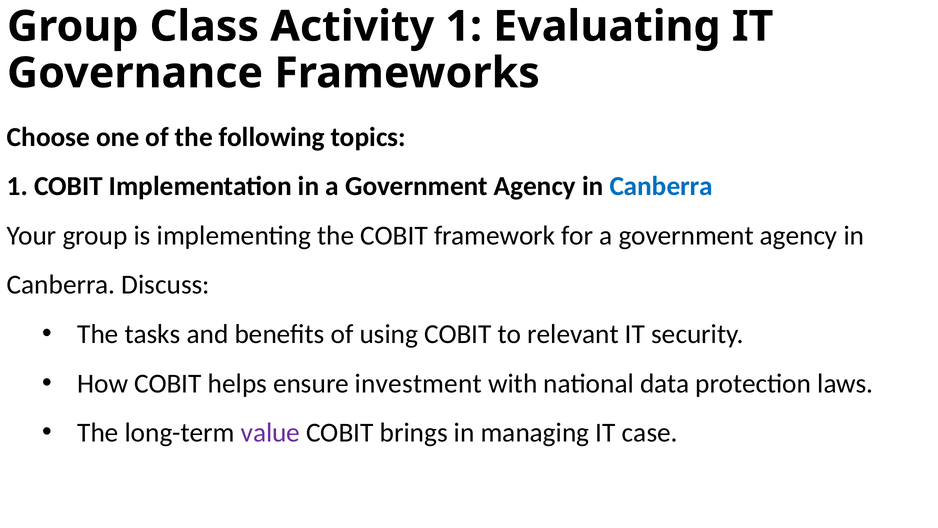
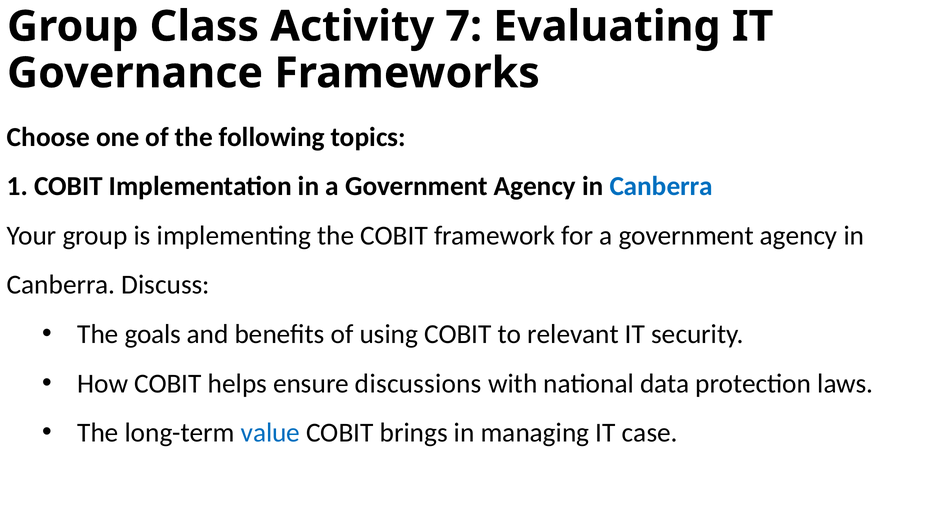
Activity 1: 1 -> 7 (464, 27)
tasks: tasks -> goals (153, 334)
investment: investment -> discussions (418, 383)
value colour: purple -> blue (270, 433)
